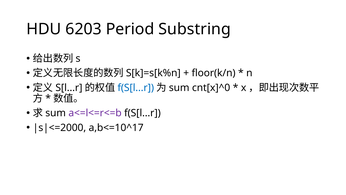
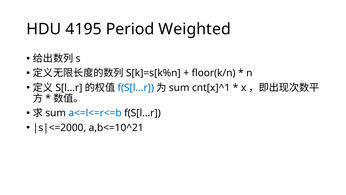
6203: 6203 -> 4195 (84, 29)
Substring: Substring -> Weighted (195, 29)
cnt[x]^0: cnt[x]^0 -> cnt[x]^1 (211, 88)
a<=l<=r<=b colour: purple -> blue (95, 113)
a,b<=10^17: a,b<=10^17 -> a,b<=10^21 (116, 127)
